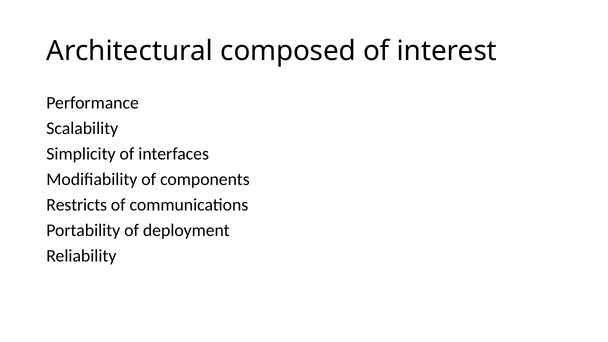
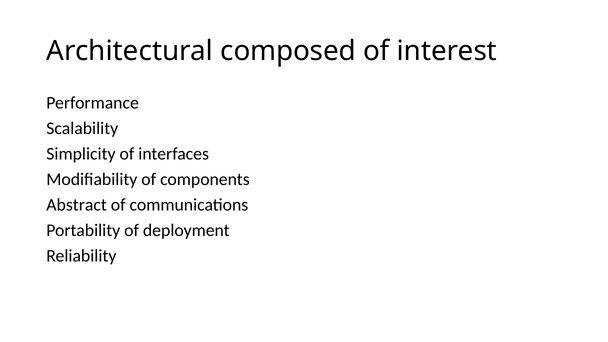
Restricts: Restricts -> Abstract (77, 205)
